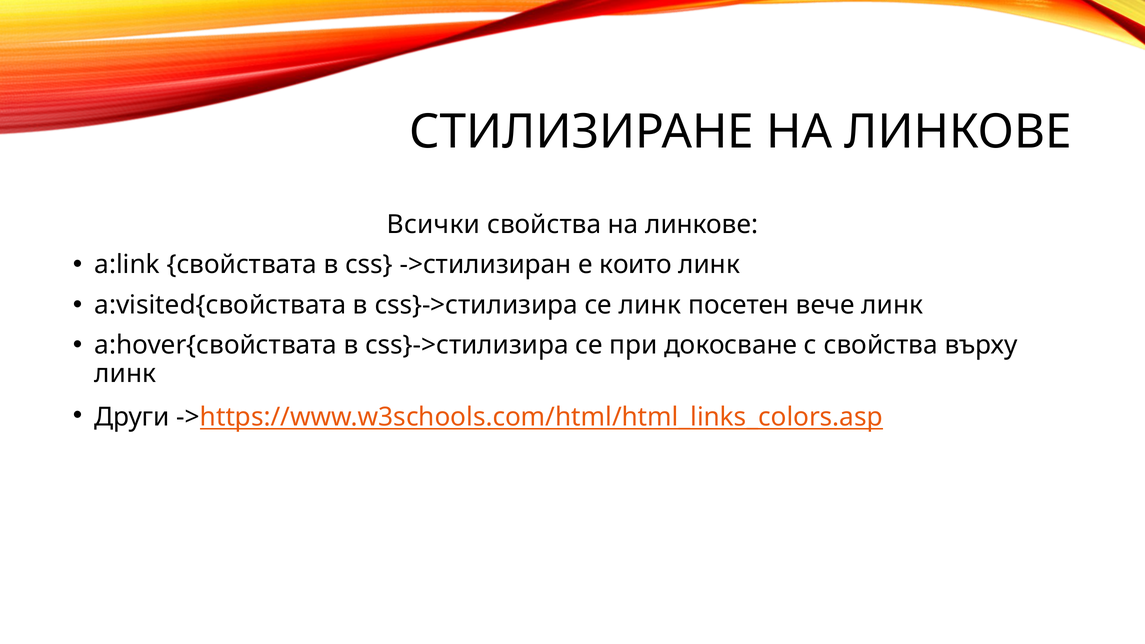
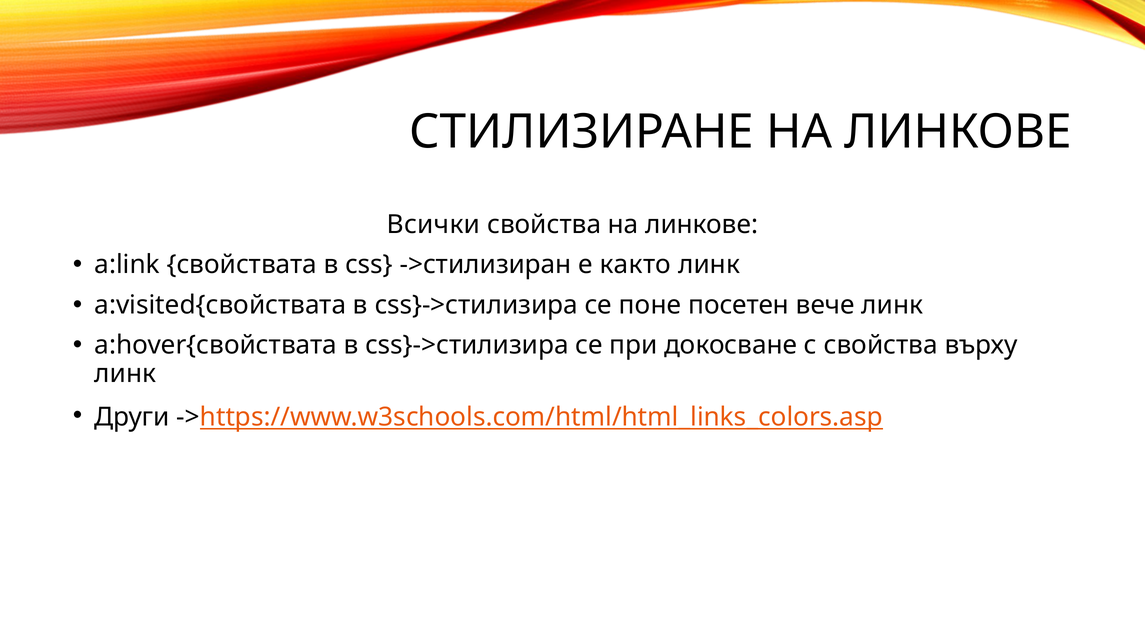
които: които -> както (635, 265)
се линк: линк -> поне (650, 305)
